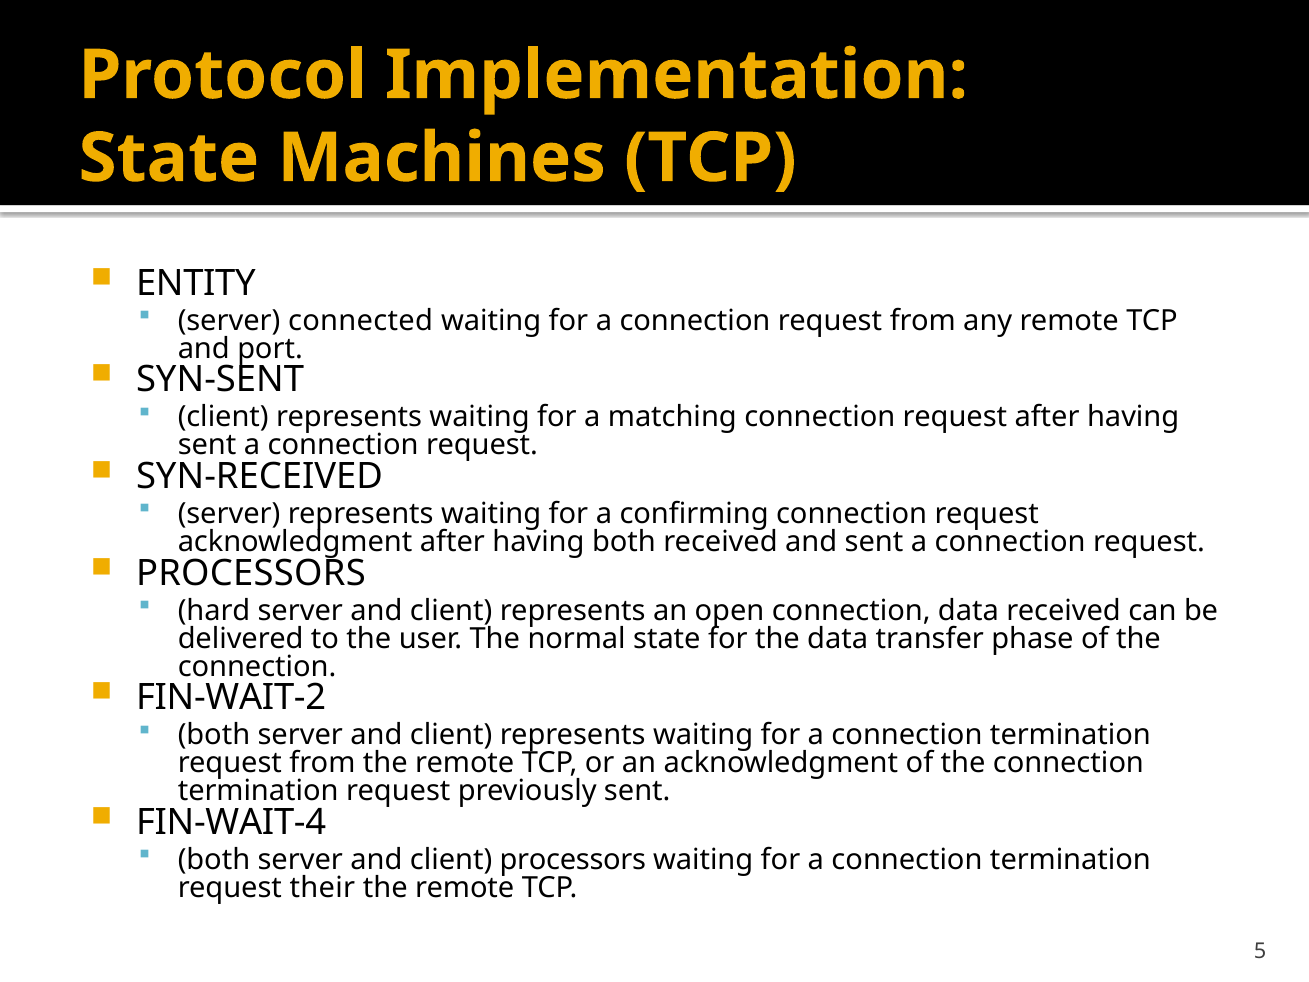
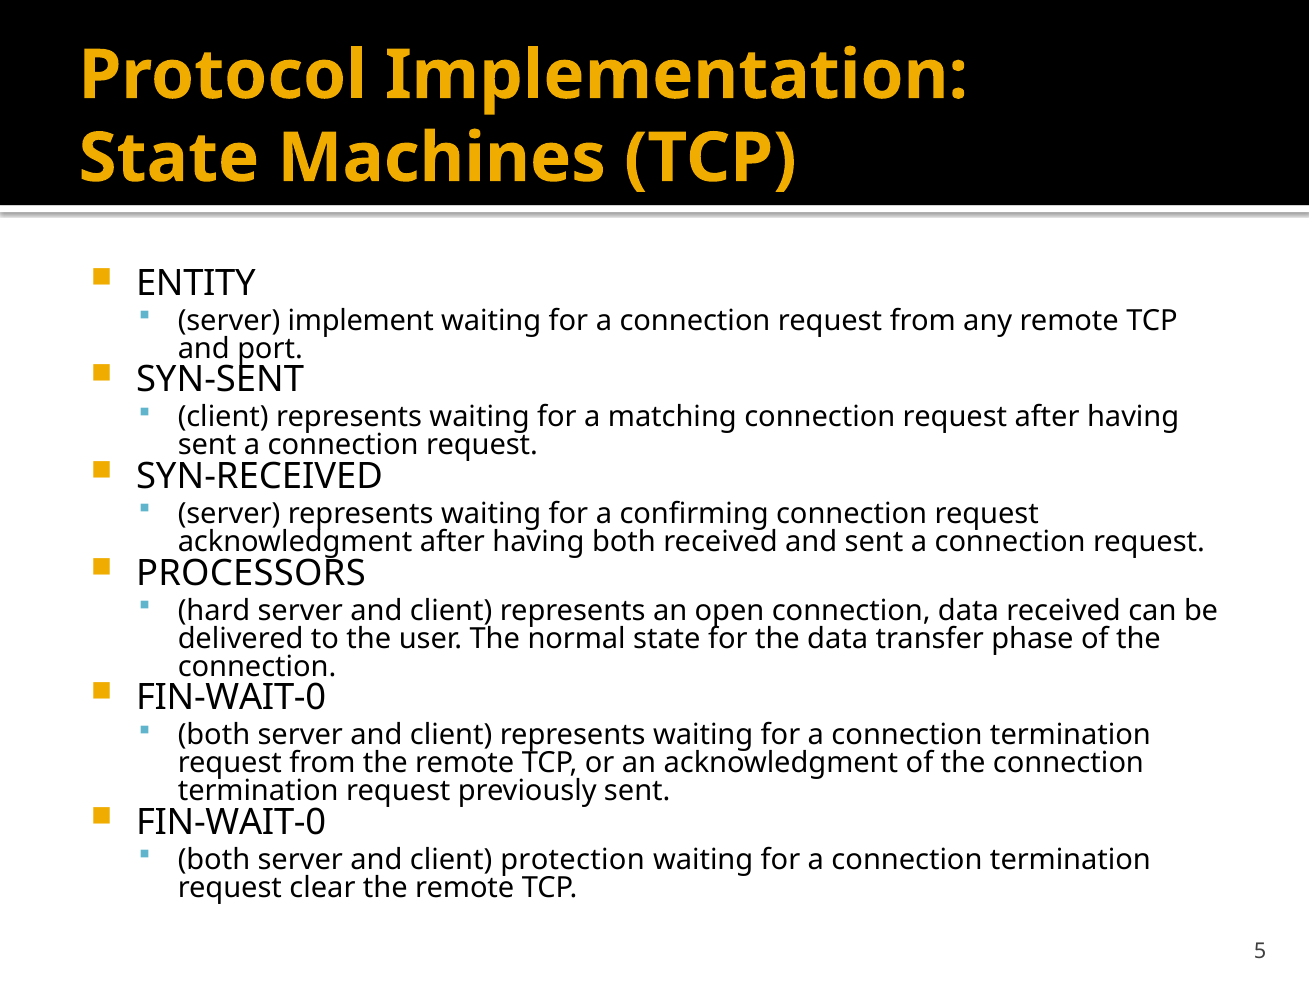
connected: connected -> implement (361, 321)
FIN-WAIT-2: FIN-WAIT-2 -> FIN-WAIT-0 (231, 698)
FIN-WAIT-4: FIN-WAIT-4 -> FIN-WAIT-0 (231, 822)
client processors: processors -> protection (573, 860)
their: their -> clear (322, 888)
